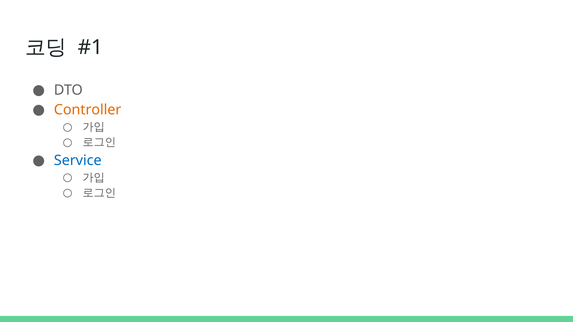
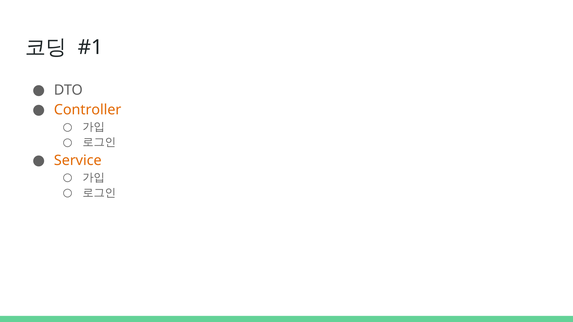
Service colour: blue -> orange (78, 160)
